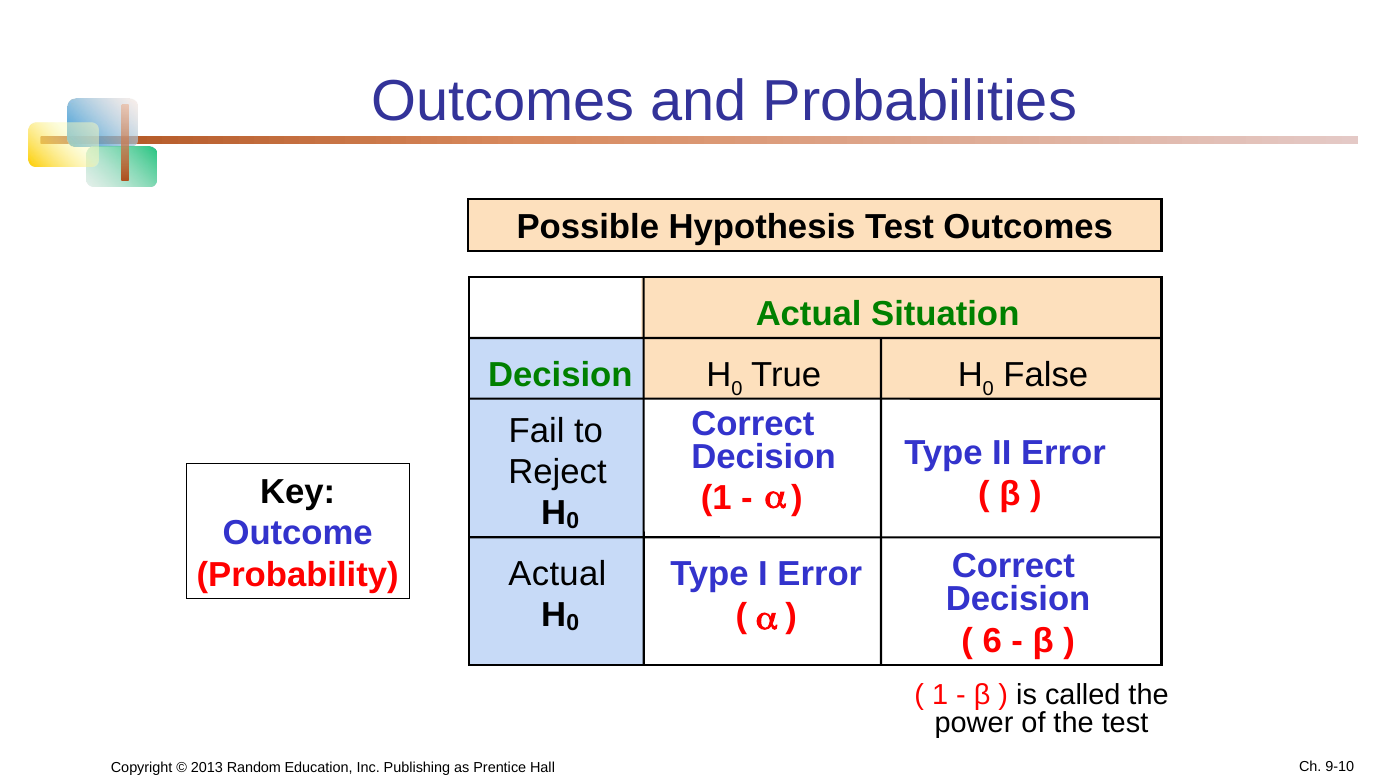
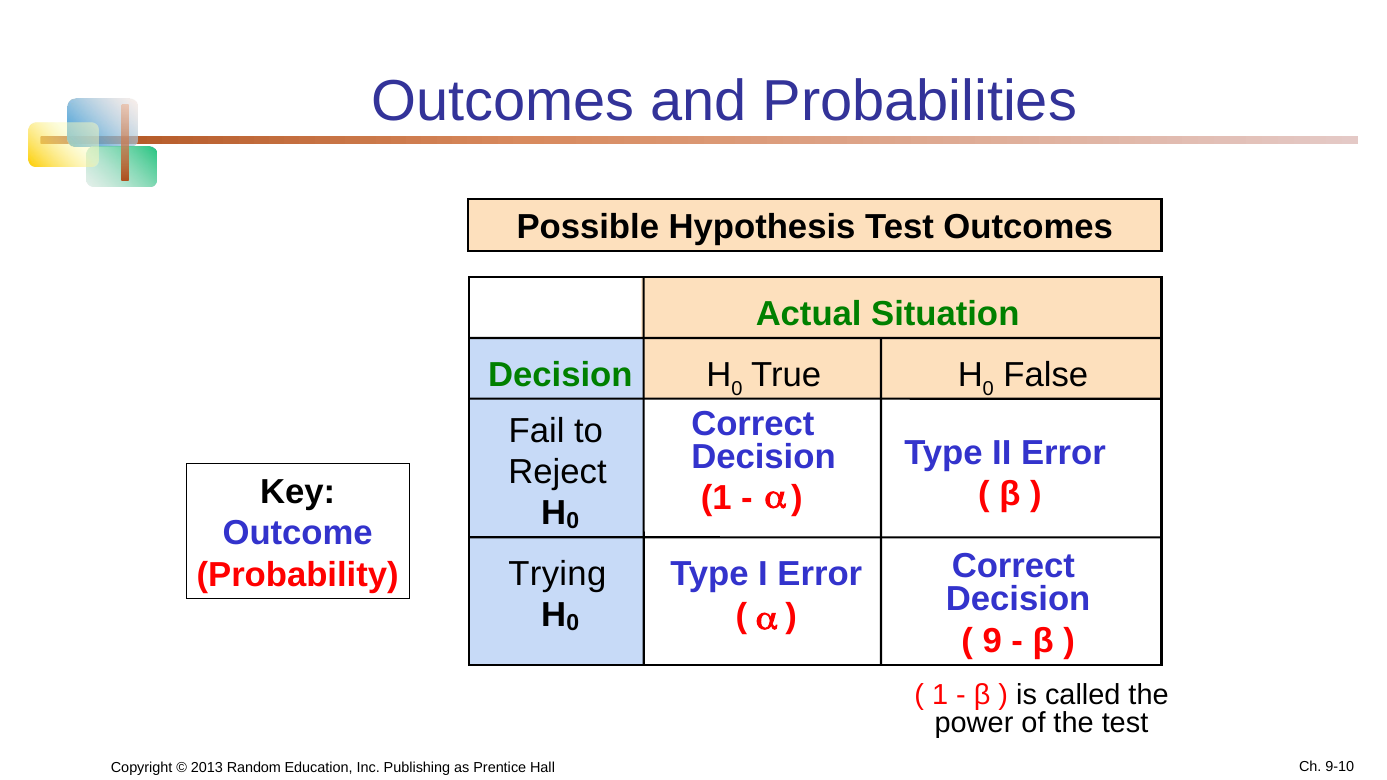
Actual: Actual -> Trying (557, 574)
6: 6 -> 9 (992, 641)
